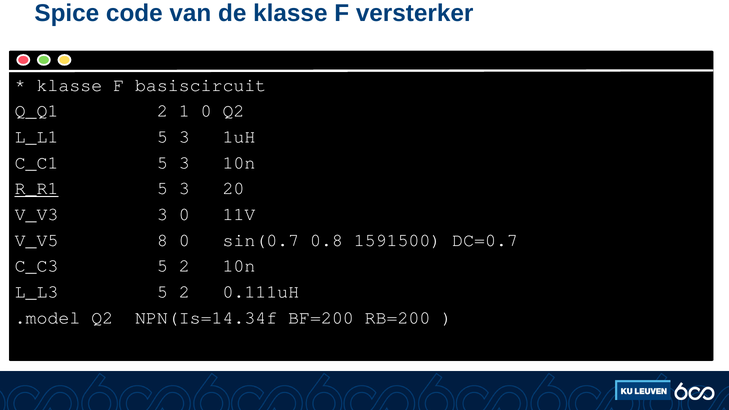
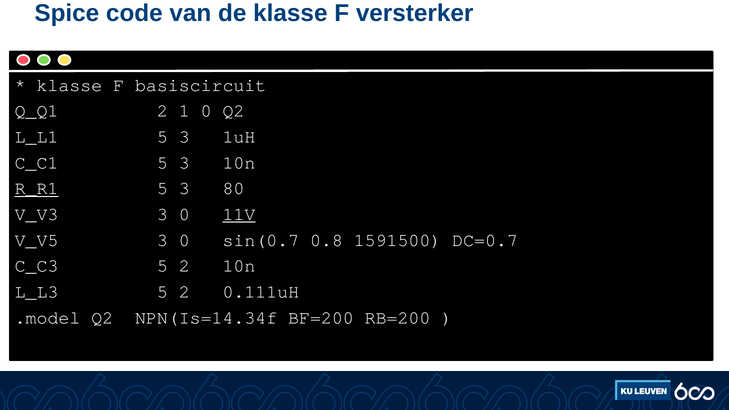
20: 20 -> 80 (233, 188)
11V underline: none -> present (239, 214)
V_V5 8: 8 -> 3 (162, 240)
